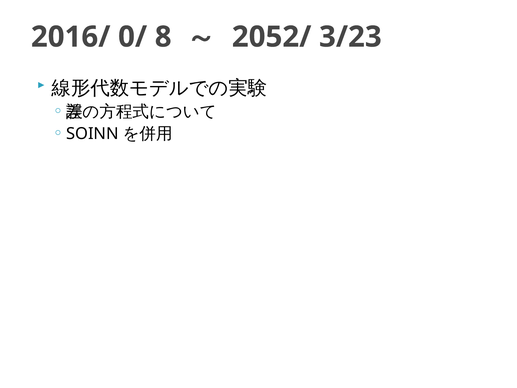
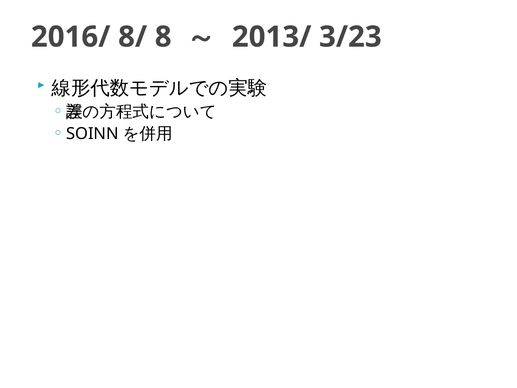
0/: 0/ -> 8/ (133, 37)
2052/: 2052/ -> 2013/ (272, 37)
